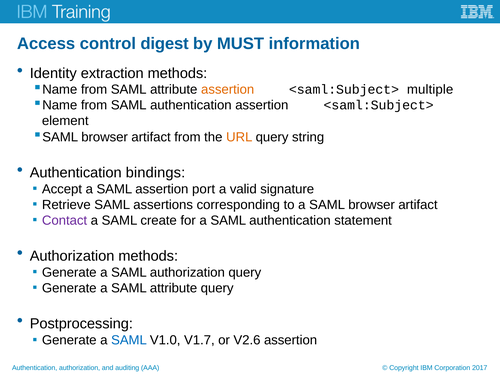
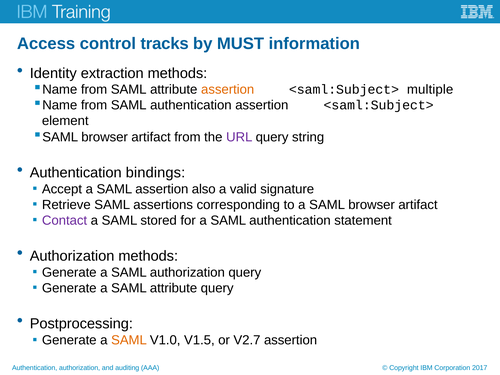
digest: digest -> tracks (165, 44)
URL colour: orange -> purple (239, 137)
port: port -> also (204, 189)
create: create -> stored (159, 220)
SAML colour: blue -> orange (129, 340)
V1.7: V1.7 -> V1.5 (199, 340)
V2.6: V2.6 -> V2.7 (247, 340)
